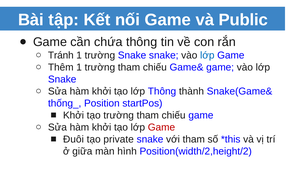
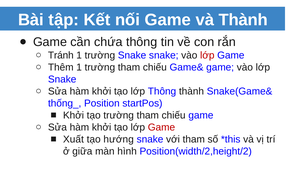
và Public: Public -> Thành (243, 20)
lớp colour: blue -> red (207, 55)
Đuôi: Đuôi -> Xuất (73, 139)
private: private -> hướng (119, 139)
